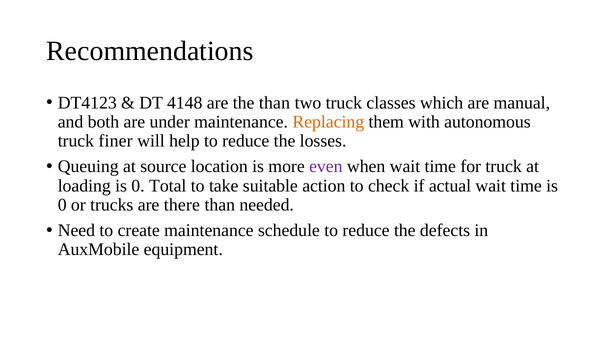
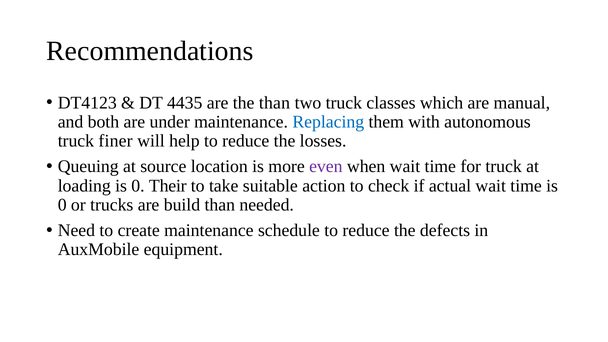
4148: 4148 -> 4435 (185, 103)
Replacing colour: orange -> blue (328, 122)
Total: Total -> Their (168, 186)
there: there -> build (182, 205)
